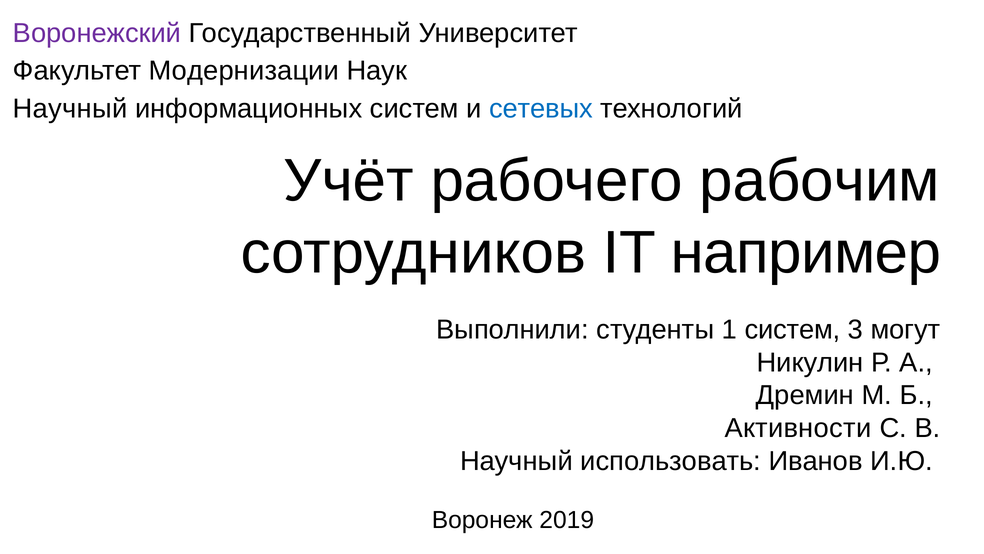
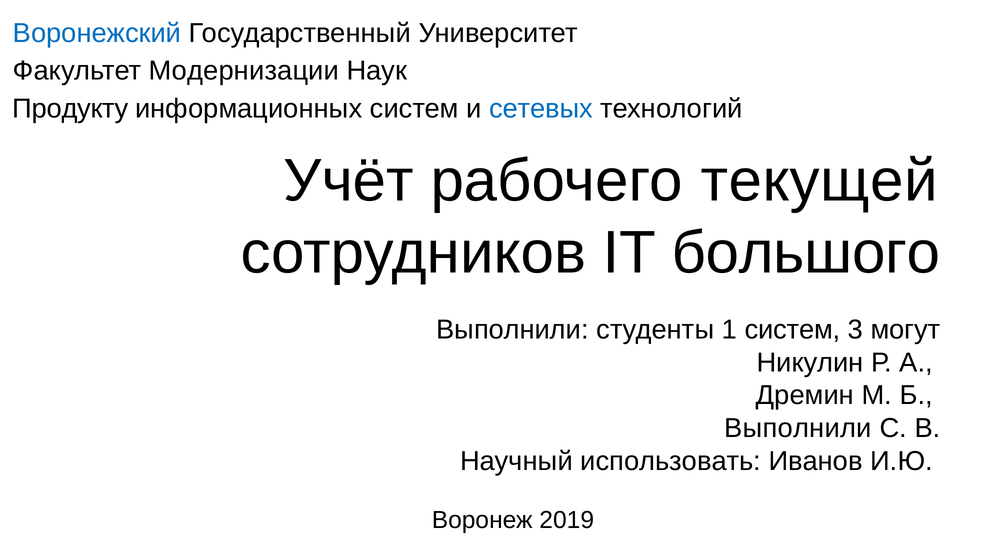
Воронежский colour: purple -> blue (97, 33)
Научный: Научный -> Продукту (70, 109)
рабочим: рабочим -> текущей (819, 181)
например: например -> большого (806, 253)
Активности: Активности -> Выполнили (798, 428)
